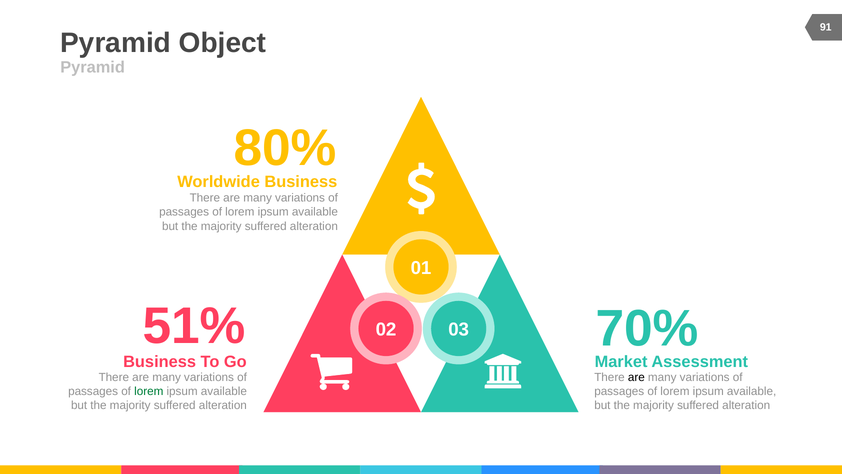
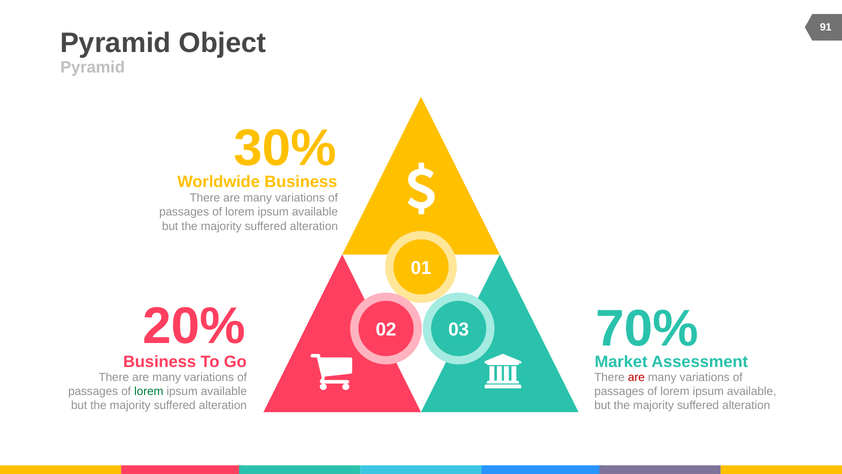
80%: 80% -> 30% (285, 148)
51%: 51% -> 20% (194, 326)
are colour: black -> red (636, 377)
